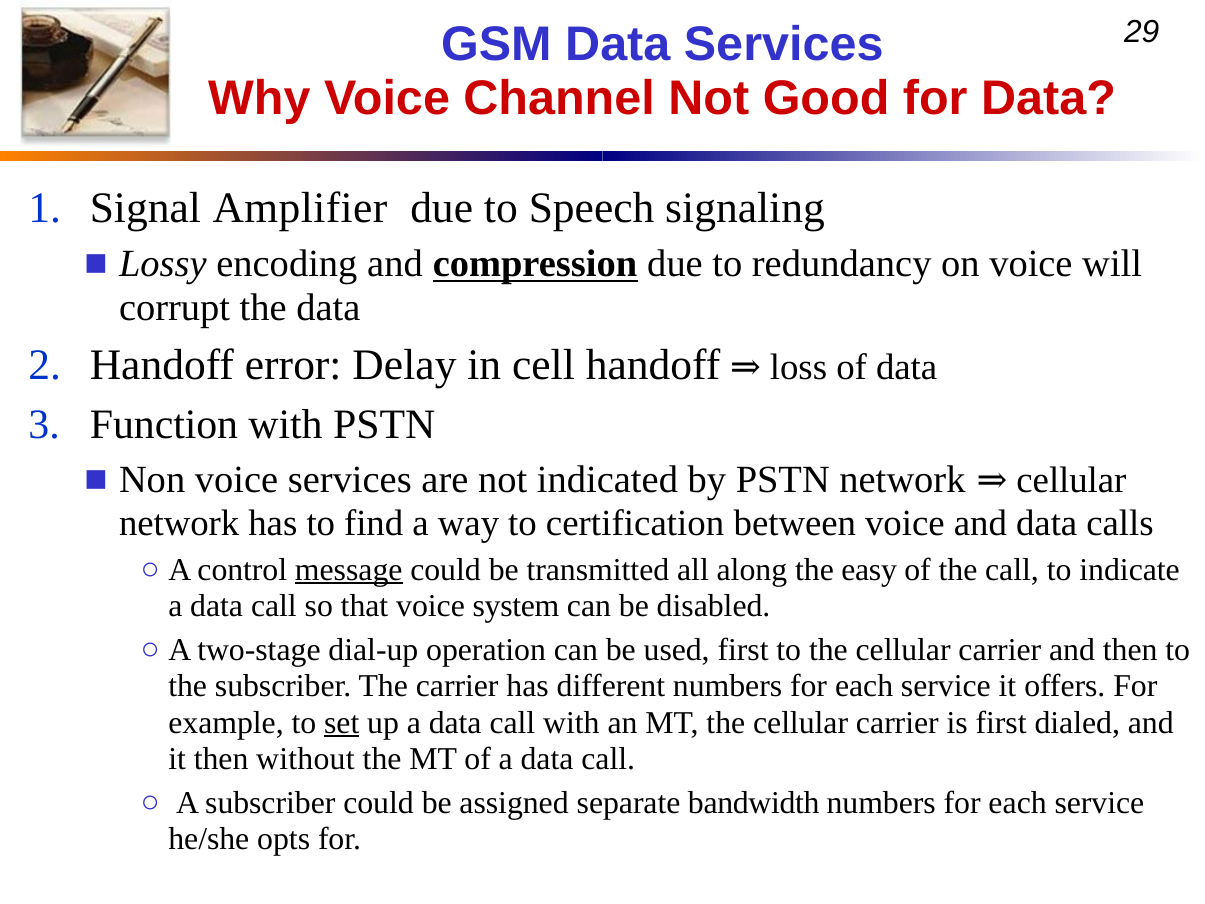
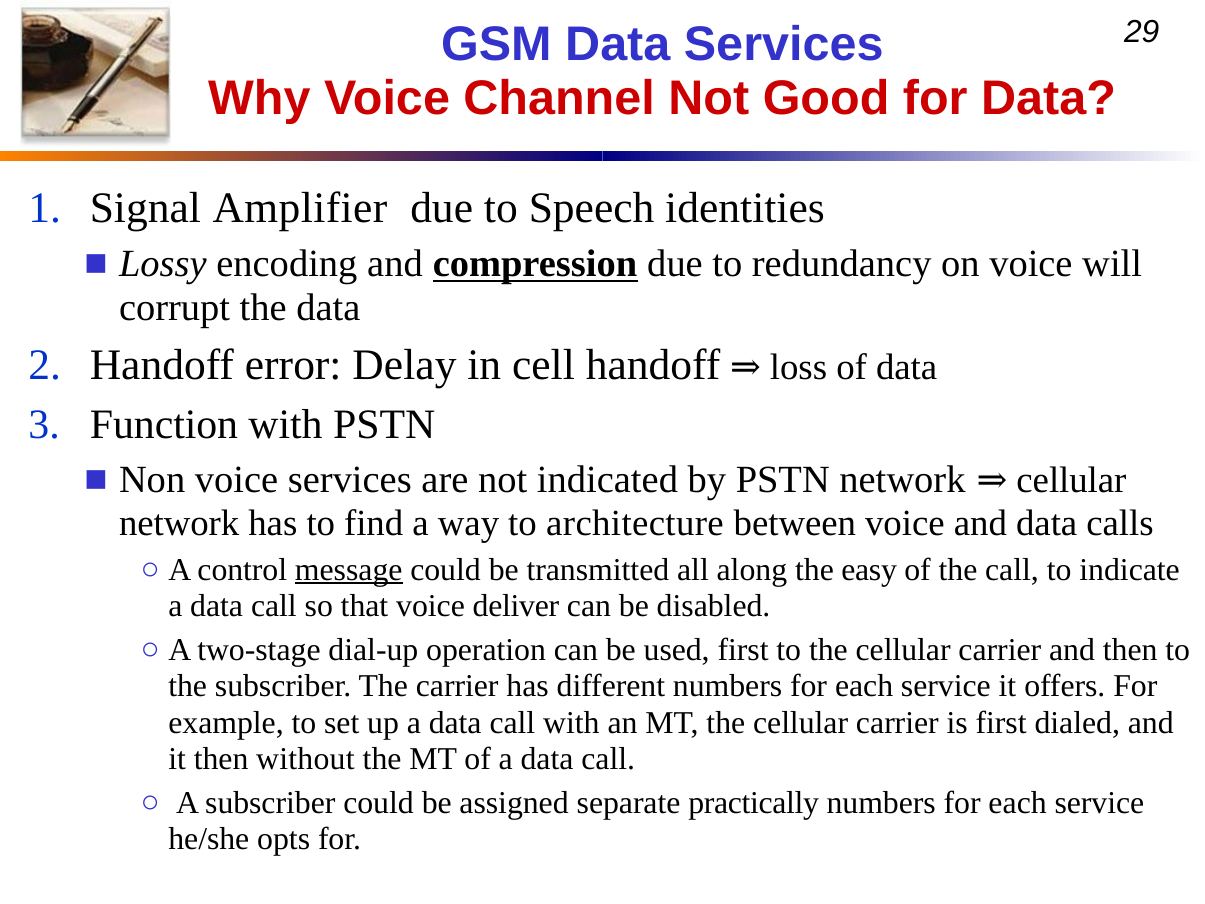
signaling: signaling -> identities (745, 208)
certification: certification -> architecture (635, 523)
system: system -> deliver (516, 606)
set underline: present -> none (342, 722)
bandwidth: bandwidth -> practically (754, 803)
